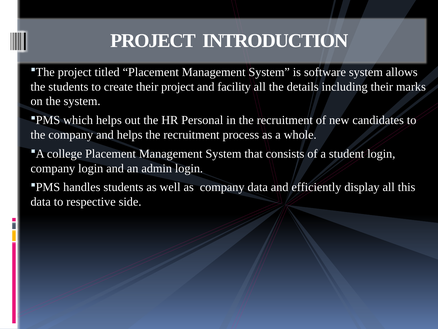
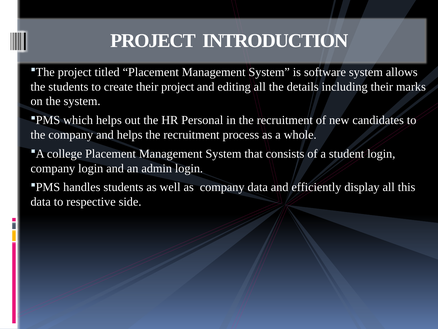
facility: facility -> editing (234, 87)
